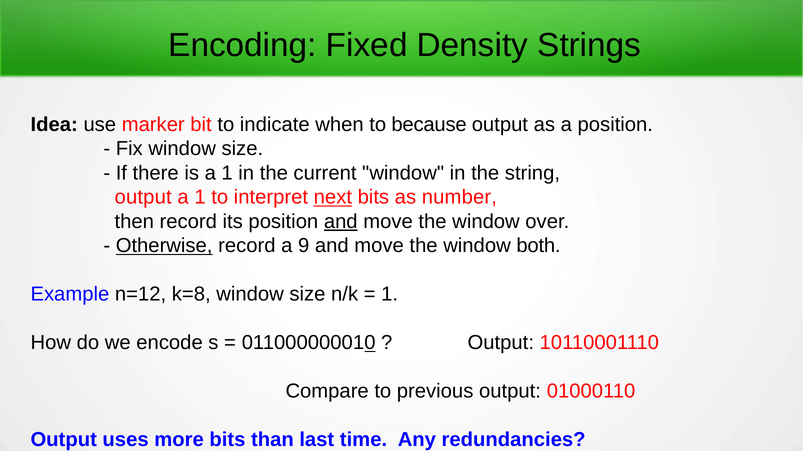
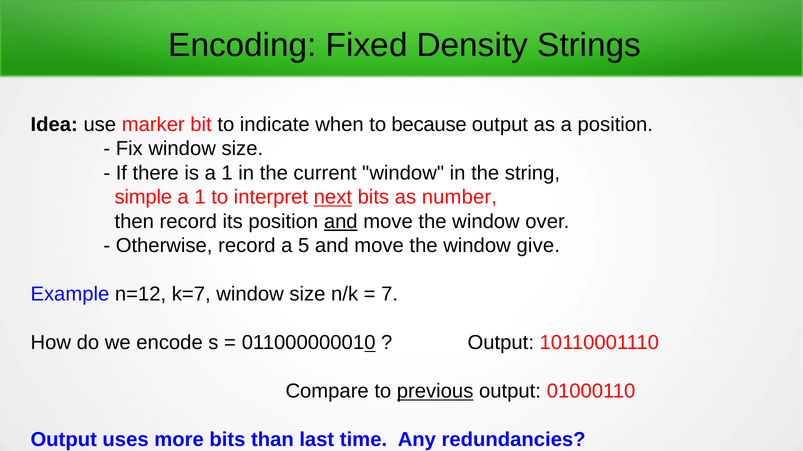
output: output -> simple (143, 198)
Otherwise underline: present -> none (164, 246)
9: 9 -> 5 (304, 246)
both: both -> give (538, 246)
k=8: k=8 -> k=7 (191, 295)
1: 1 -> 7 (390, 295)
previous underline: none -> present (435, 392)
